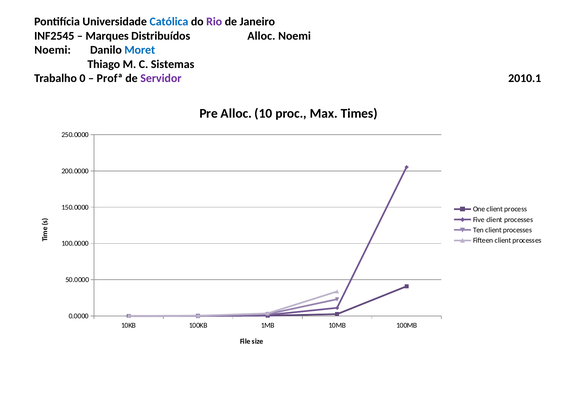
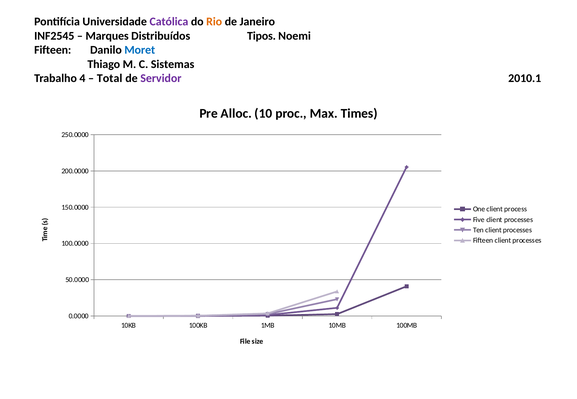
Católica colour: blue -> purple (169, 22)
Rio colour: purple -> orange (214, 22)
Distribuídos Alloc: Alloc -> Tipos (261, 36)
Noemi: Noemi -> Fifteen (53, 50)
0: 0 -> 4 (82, 78)
Profª: Profª -> Total (110, 78)
